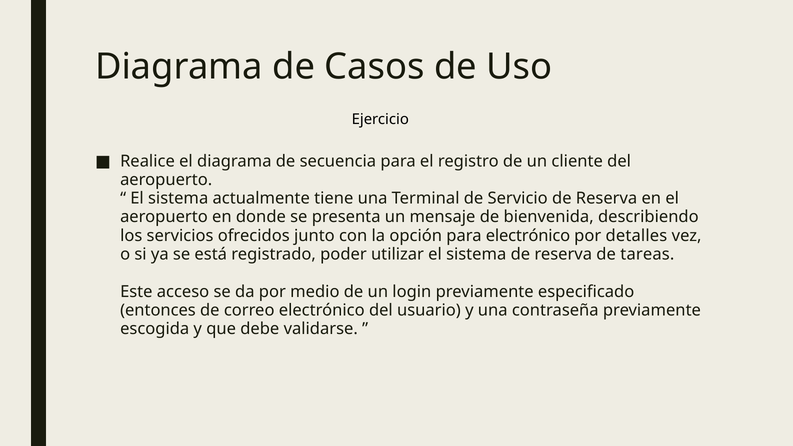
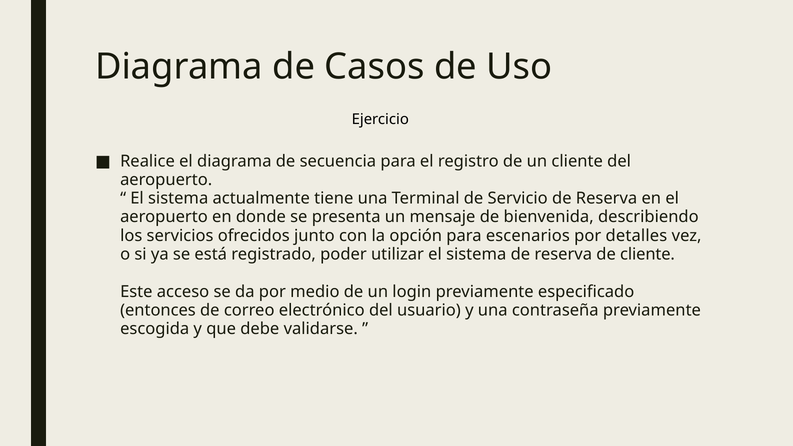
para electrónico: electrónico -> escenarios (528, 236)
de tareas: tareas -> cliente (648, 254)
